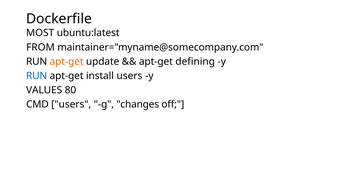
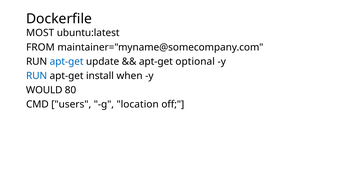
apt-get colour: orange -> blue (67, 62)
defining: defining -> optional (195, 62)
install users: users -> when (129, 76)
VALUES: VALUES -> WOULD (44, 90)
changes: changes -> location (138, 105)
